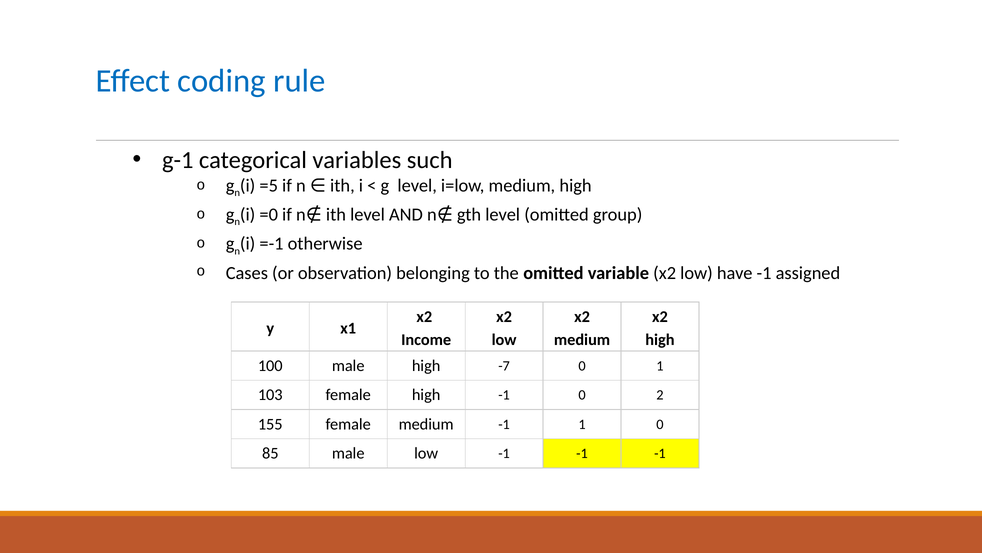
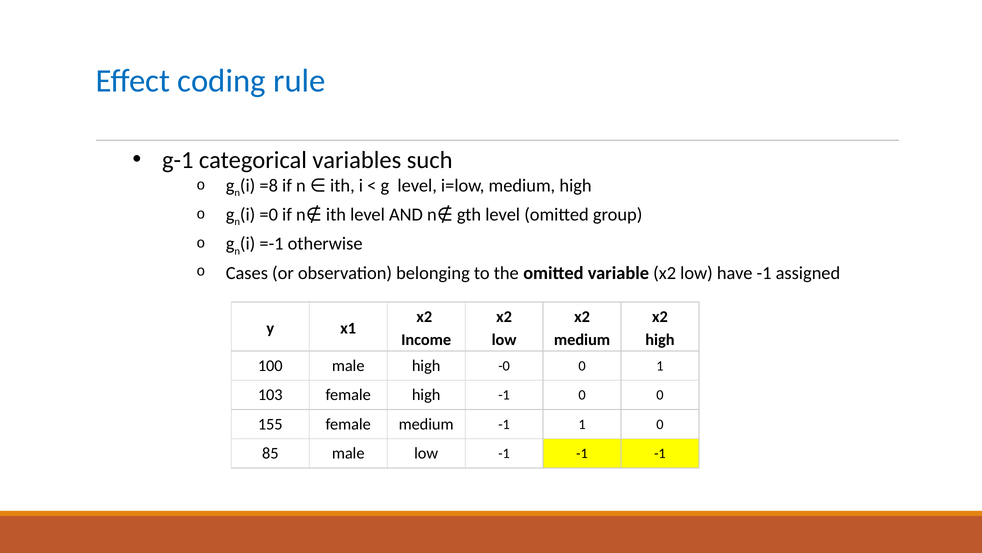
=5: =5 -> =8 (269, 185)
-7: -7 -> -0 (504, 365)
0 2: 2 -> 0 (660, 395)
